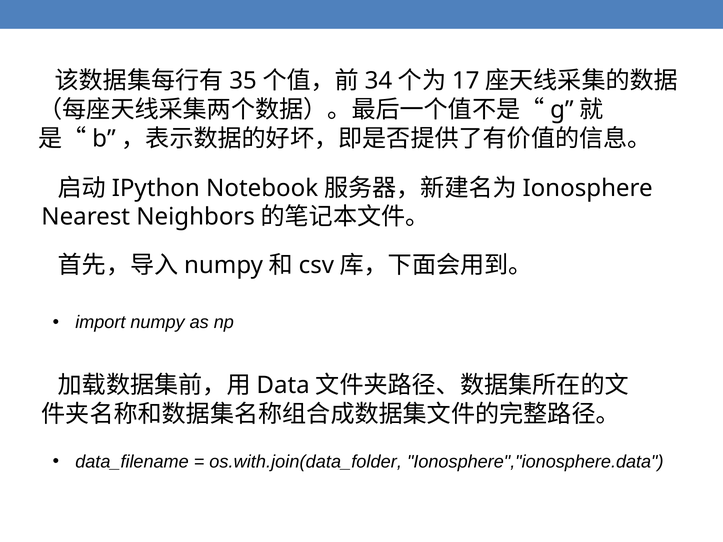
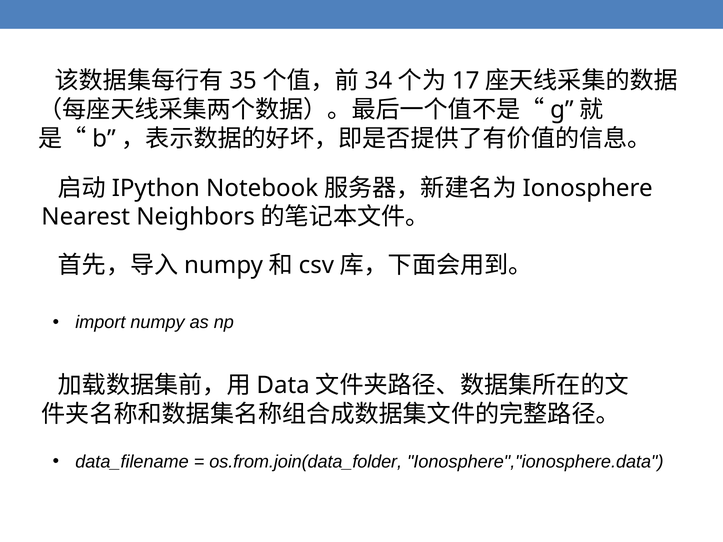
os.with.join(data_folder: os.with.join(data_folder -> os.from.join(data_folder (306, 462)
